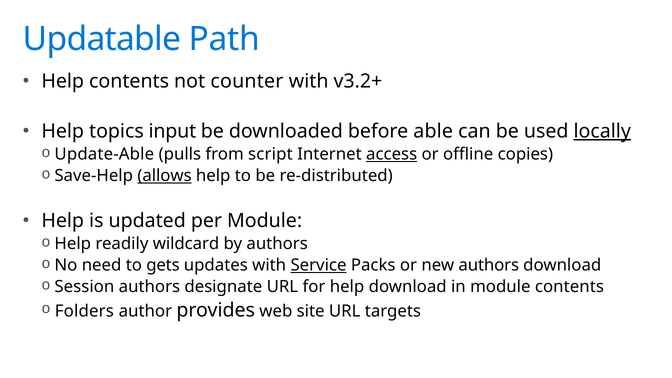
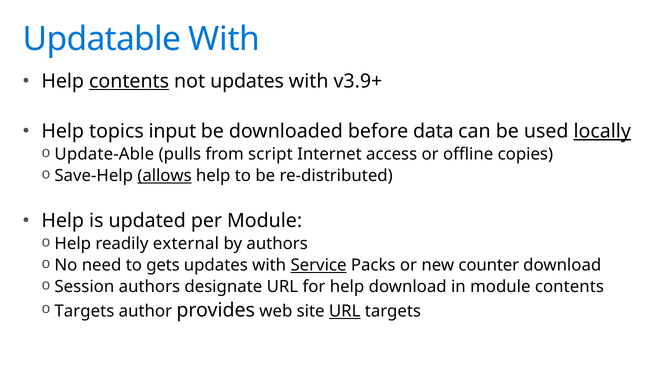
Updatable Path: Path -> With (224, 39)
contents underline: none -> present (129, 81)
not counter: counter -> updates (247, 81)
v3.2+: v3.2+ -> v3.9+ (358, 81)
able: able -> data (433, 131)
access underline: present -> none (392, 154)
wildcard: wildcard -> external (186, 244)
new authors: authors -> counter (489, 265)
Folders: Folders -> Targets (84, 311)
URL underline: none -> present (345, 311)
